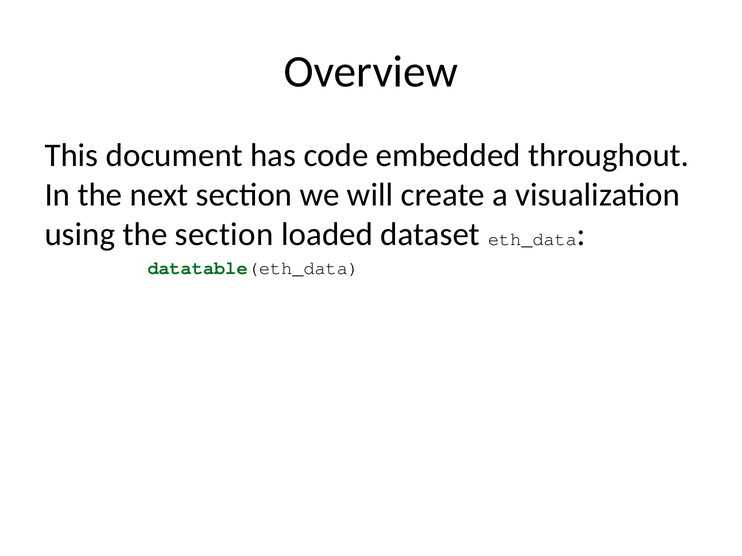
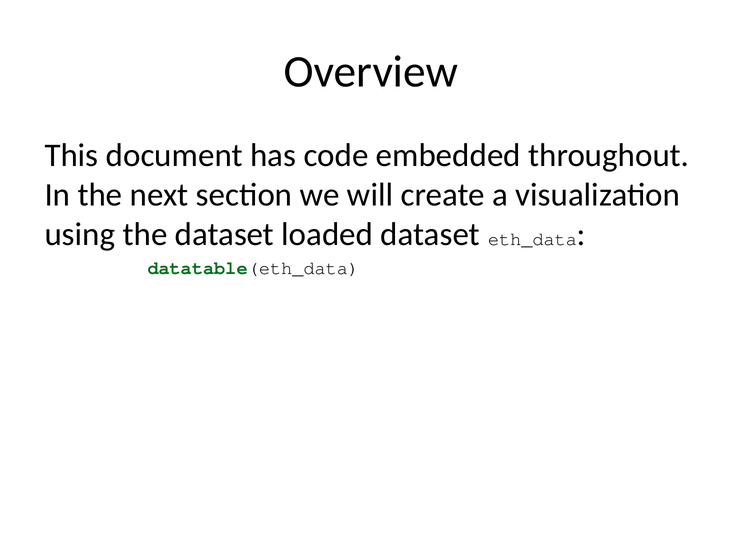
the section: section -> dataset (224, 235)
